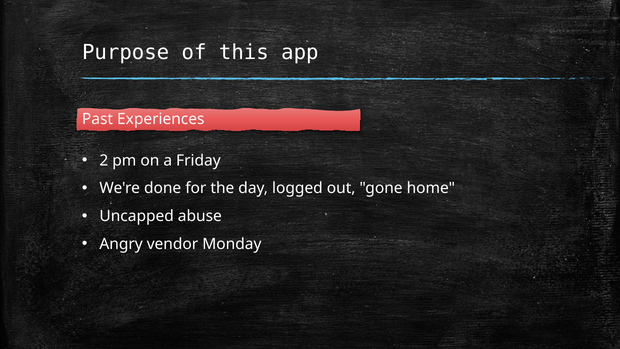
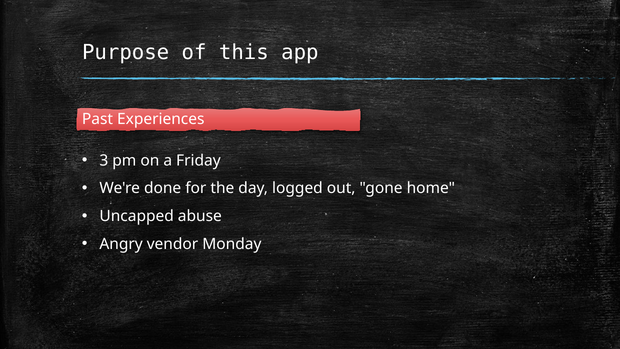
2: 2 -> 3 (104, 160)
